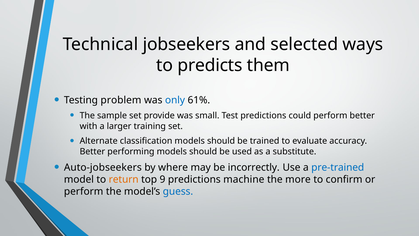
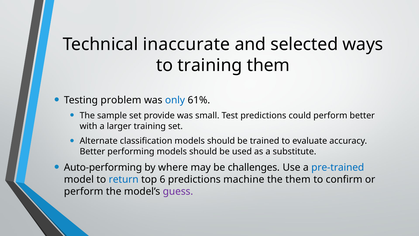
jobseekers: jobseekers -> inaccurate (186, 44)
to predicts: predicts -> training (210, 65)
Auto-jobseekers: Auto-jobseekers -> Auto-performing (103, 167)
incorrectly: incorrectly -> challenges (254, 167)
return colour: orange -> blue (124, 179)
9: 9 -> 6 (163, 179)
the more: more -> them (298, 179)
guess colour: blue -> purple (178, 191)
